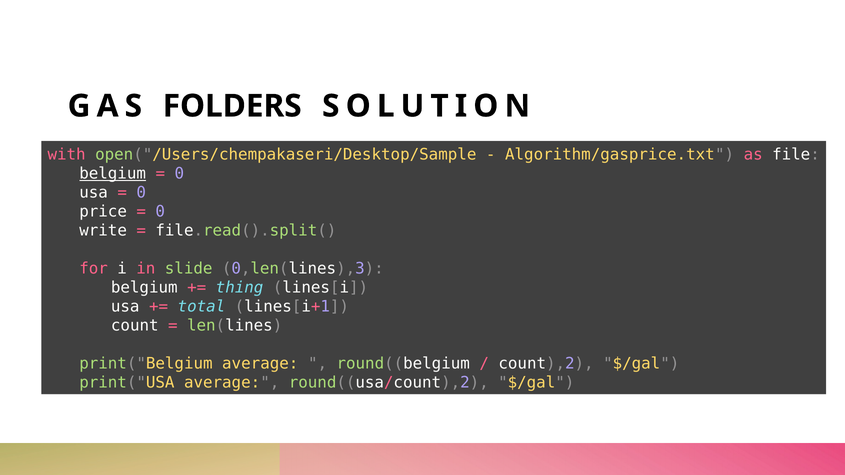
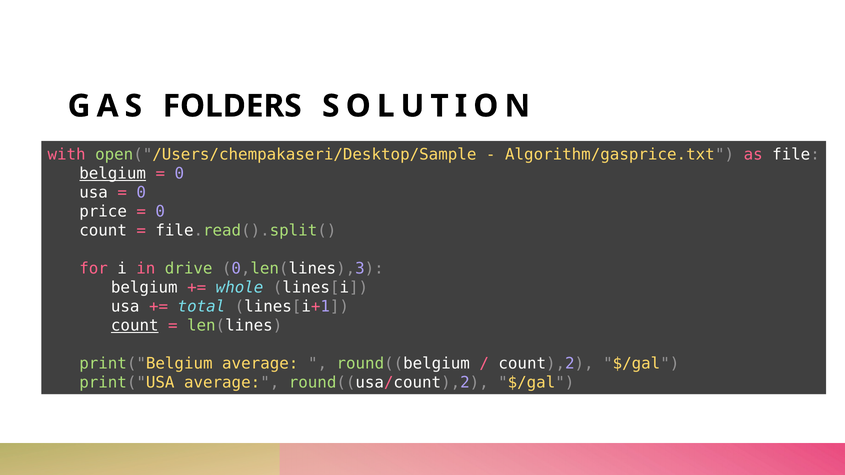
write: write -> count (103, 231)
slide: slide -> drive (189, 269)
thing: thing -> whole (240, 288)
count underline: none -> present (135, 326)
